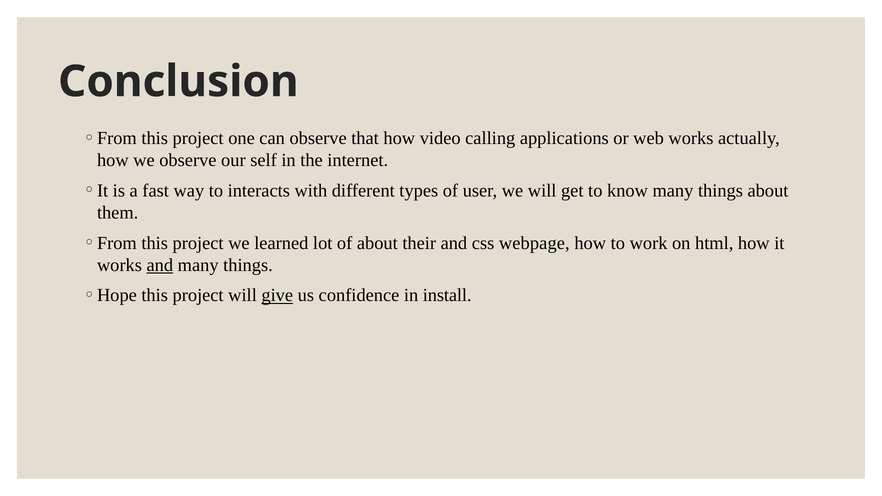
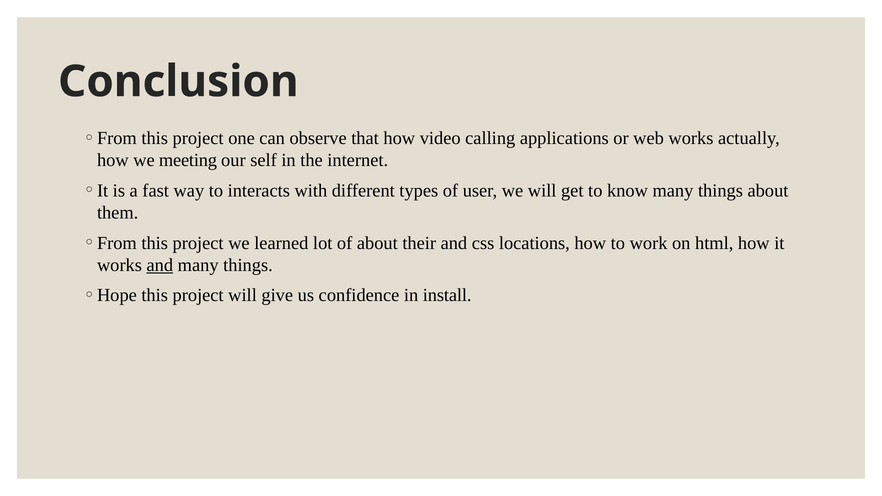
we observe: observe -> meeting (188, 160)
webpage: webpage -> locations (534, 243)
give underline: present -> none (277, 295)
